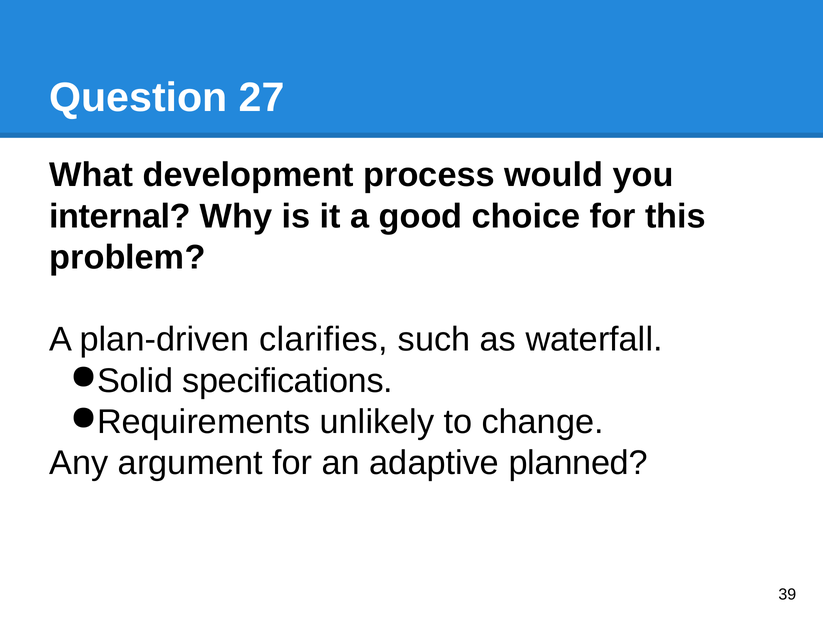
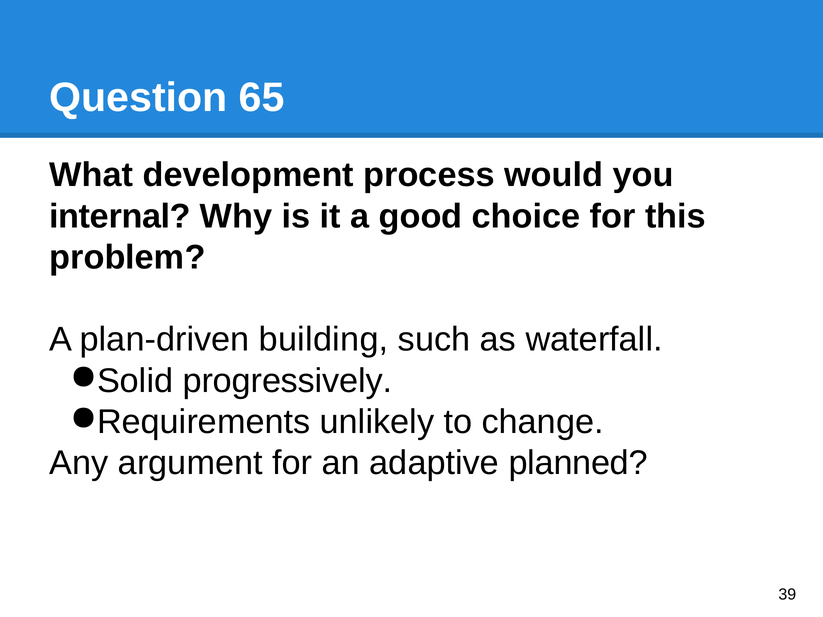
27: 27 -> 65 (262, 98)
clarifies: clarifies -> building (324, 340)
specifications: specifications -> progressively (288, 381)
